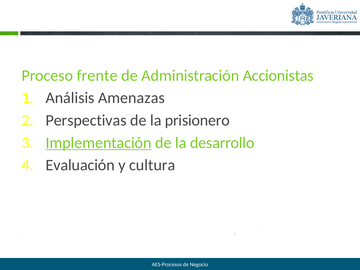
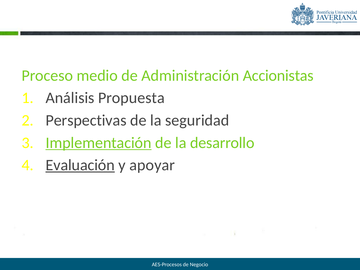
frente: frente -> medio (97, 76)
Amenazas: Amenazas -> Propuesta (131, 98)
prisionero: prisionero -> seguridad (197, 120)
Evaluación underline: none -> present (80, 165)
cultura: cultura -> apoyar (152, 165)
